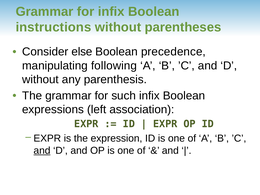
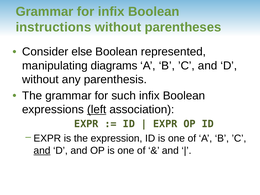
precedence: precedence -> represented (173, 52)
following: following -> diagrams (114, 66)
left underline: none -> present (97, 110)
